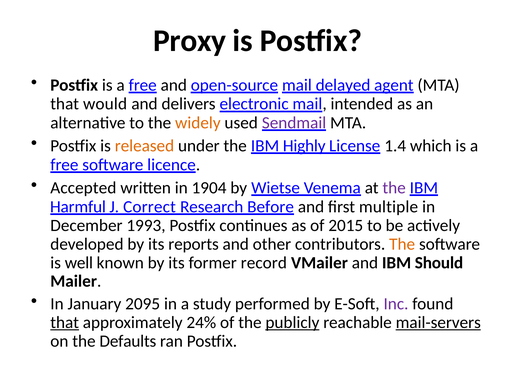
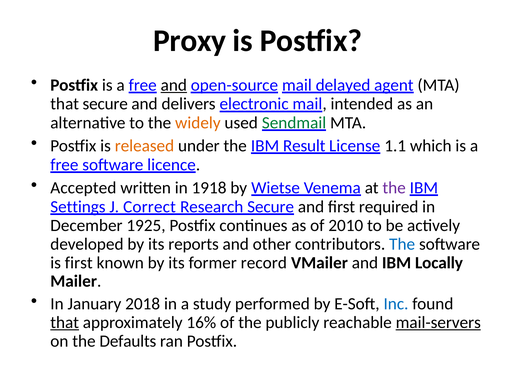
and underline: none -> present (174, 85)
that would: would -> secure (105, 104)
Sendmail colour: purple -> green (294, 123)
Highly: Highly -> Result (304, 146)
1.4: 1.4 -> 1.1 (395, 146)
1904: 1904 -> 1918 (209, 188)
Harmful: Harmful -> Settings (78, 207)
Research Before: Before -> Secure (271, 207)
multiple: multiple -> required (389, 207)
1993: 1993 -> 1925 (146, 226)
2015: 2015 -> 2010 (346, 226)
The colour: orange -> blue (402, 244)
is well: well -> first (79, 263)
Should: Should -> Locally (439, 263)
2095: 2095 -> 2018 (143, 304)
Inc colour: purple -> blue (396, 304)
24%: 24% -> 16% (201, 323)
publicly underline: present -> none (292, 323)
